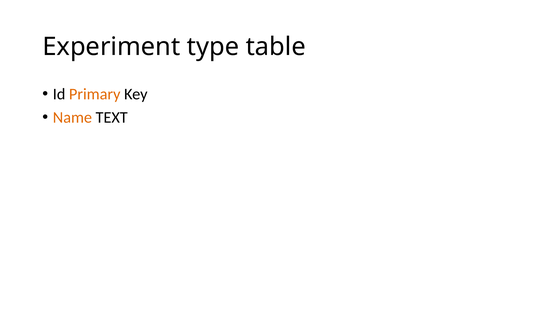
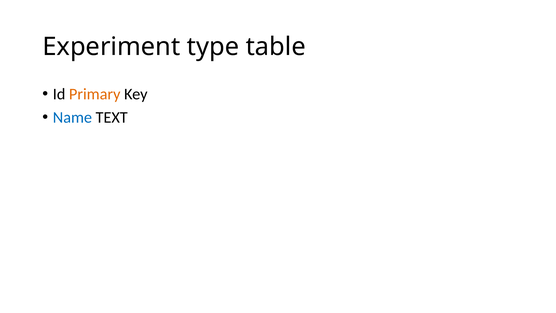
Name colour: orange -> blue (72, 117)
